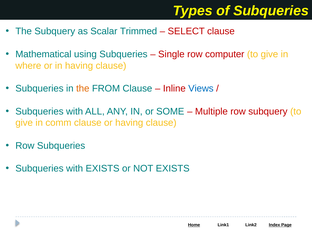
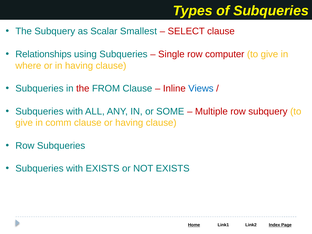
Trimmed: Trimmed -> Smallest (138, 31)
Mathematical: Mathematical -> Relationships (43, 54)
the colour: orange -> red (83, 89)
